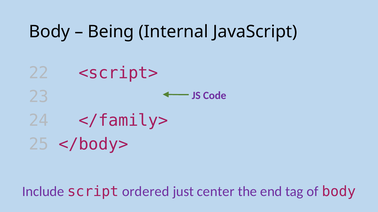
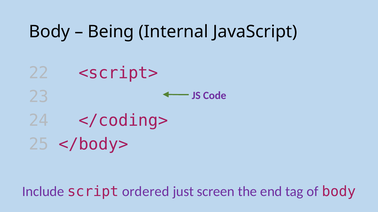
</family>: </family> -> </coding> (123, 121)
center: center -> screen (216, 192)
